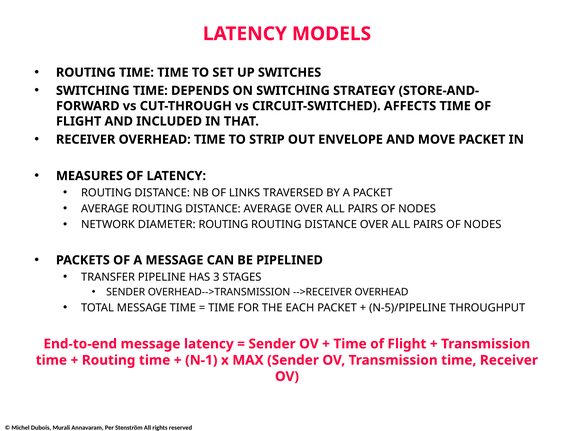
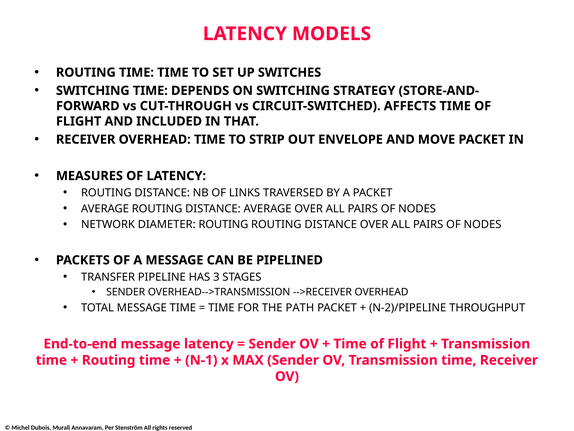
EACH: EACH -> PATH (300, 307)
N-5)/PIPELINE: N-5)/PIPELINE -> N-2)/PIPELINE (408, 307)
